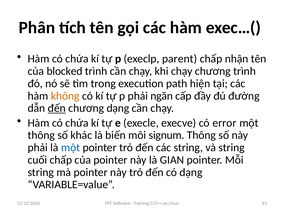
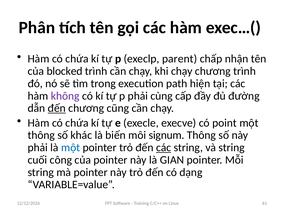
không colour: orange -> purple (65, 96)
ngăn: ngăn -> cùng (162, 96)
chương dạng: dạng -> cũng (118, 108)
error: error -> point (225, 123)
các underline: none -> present (164, 148)
cuối chấp: chấp -> công (61, 160)
